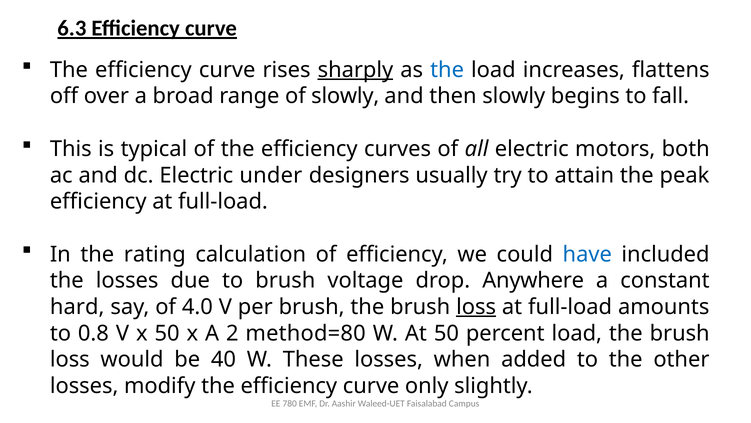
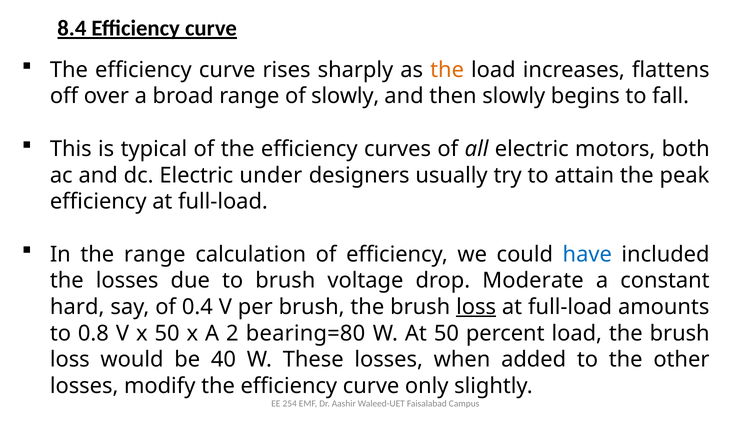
6.3: 6.3 -> 8.4 (72, 28)
sharply underline: present -> none (355, 70)
the colour: blue -> orange (447, 70)
the rating: rating -> range (155, 254)
Anywhere: Anywhere -> Moderate (533, 280)
4.0: 4.0 -> 0.4 (197, 307)
method=80: method=80 -> bearing=80 (306, 333)
780: 780 -> 254 (290, 403)
